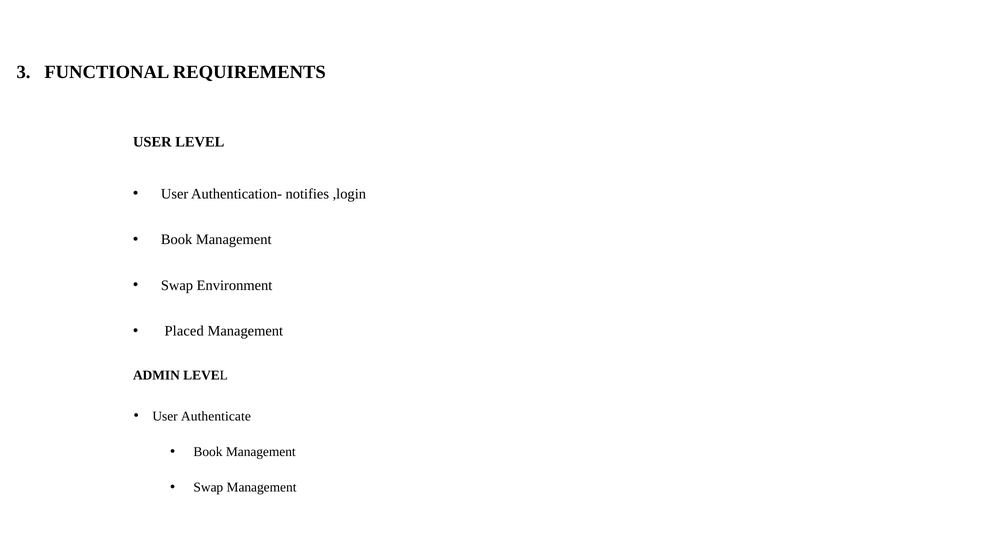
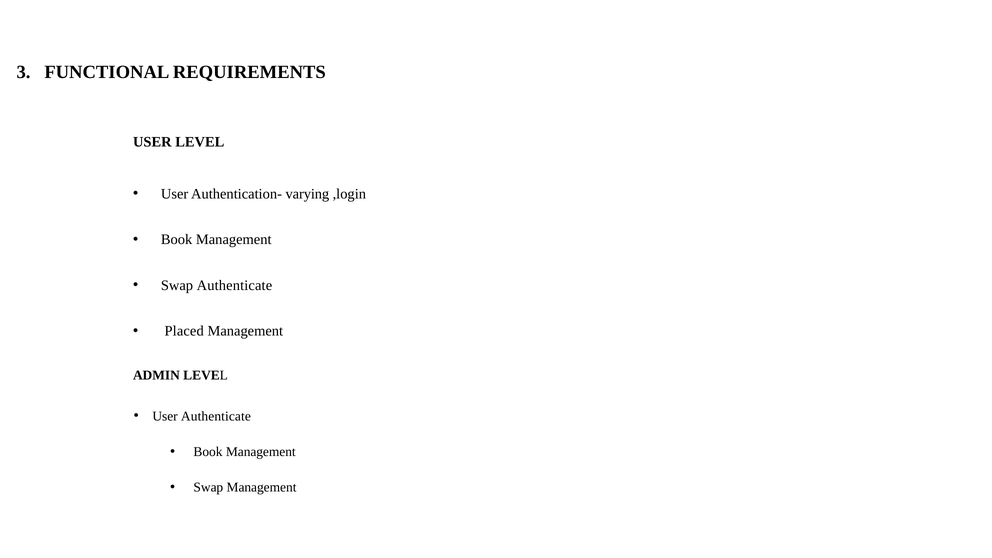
notifies: notifies -> varying (307, 194)
Swap Environment: Environment -> Authenticate (234, 285)
